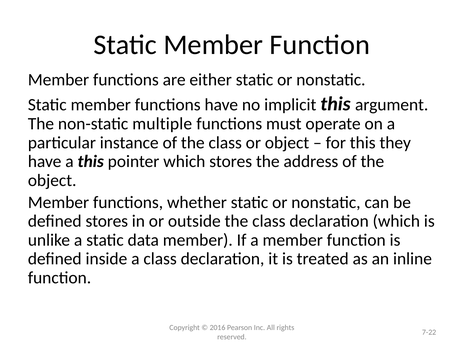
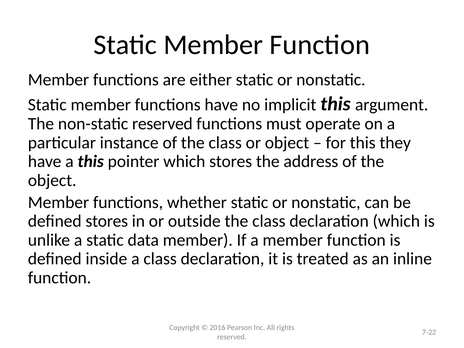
non-static multiple: multiple -> reserved (162, 124)
